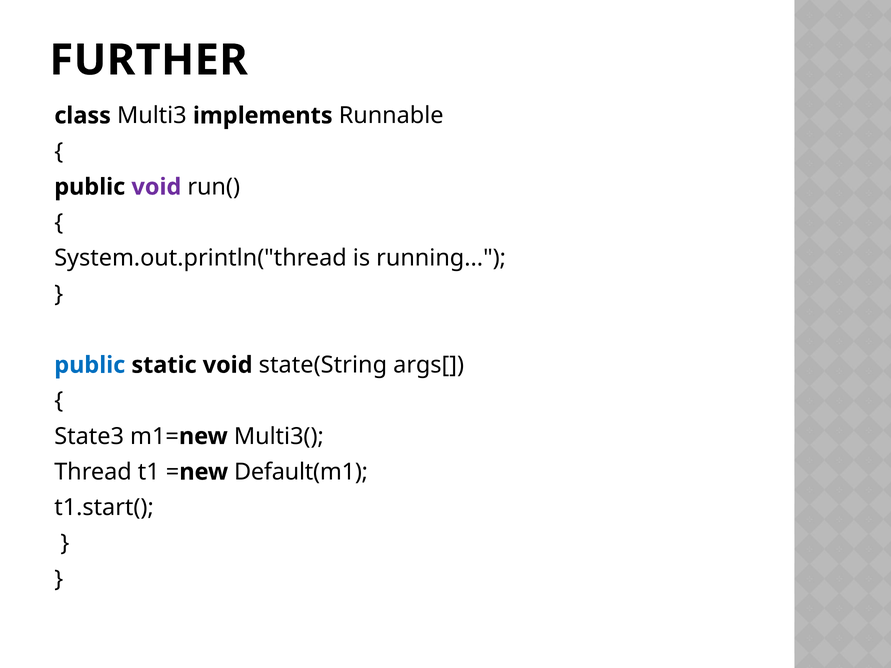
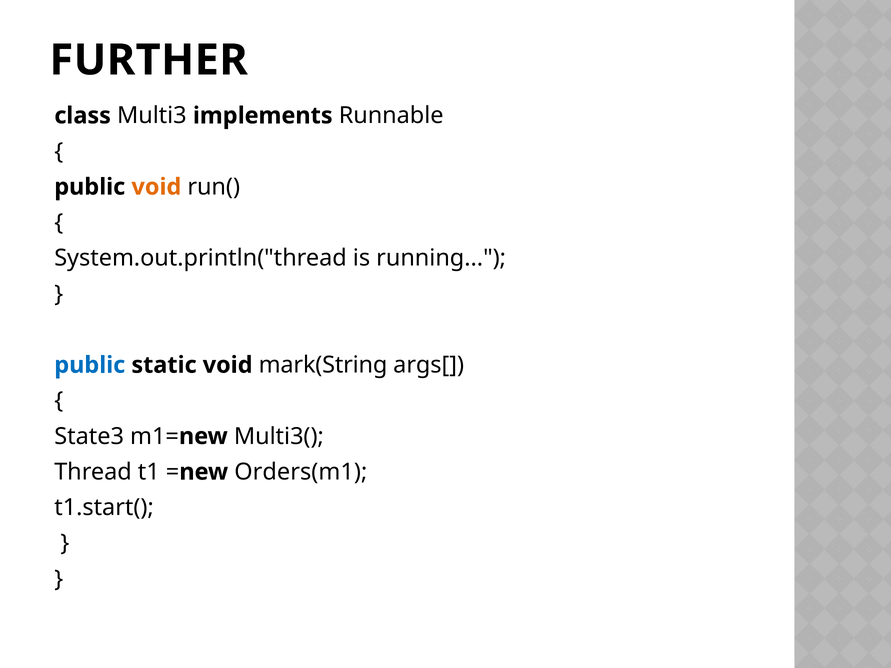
void colour: purple -> orange (156, 187)
state(String: state(String -> mark(String (323, 365)
Default(m1: Default(m1 -> Orders(m1 (301, 472)
